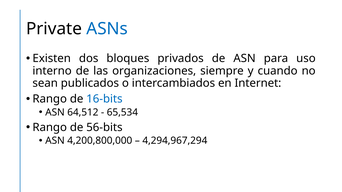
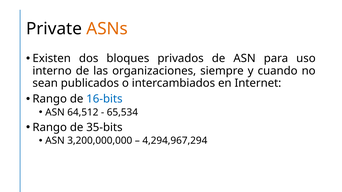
ASNs colour: blue -> orange (107, 29)
56-bits: 56-bits -> 35-bits (104, 128)
4,200,800,000: 4,200,800,000 -> 3,200,000,000 (100, 141)
